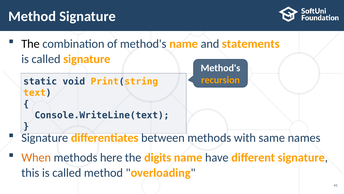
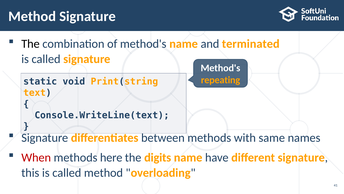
statements: statements -> terminated (251, 44)
recursion: recursion -> repeating (221, 80)
When colour: orange -> red (36, 157)
